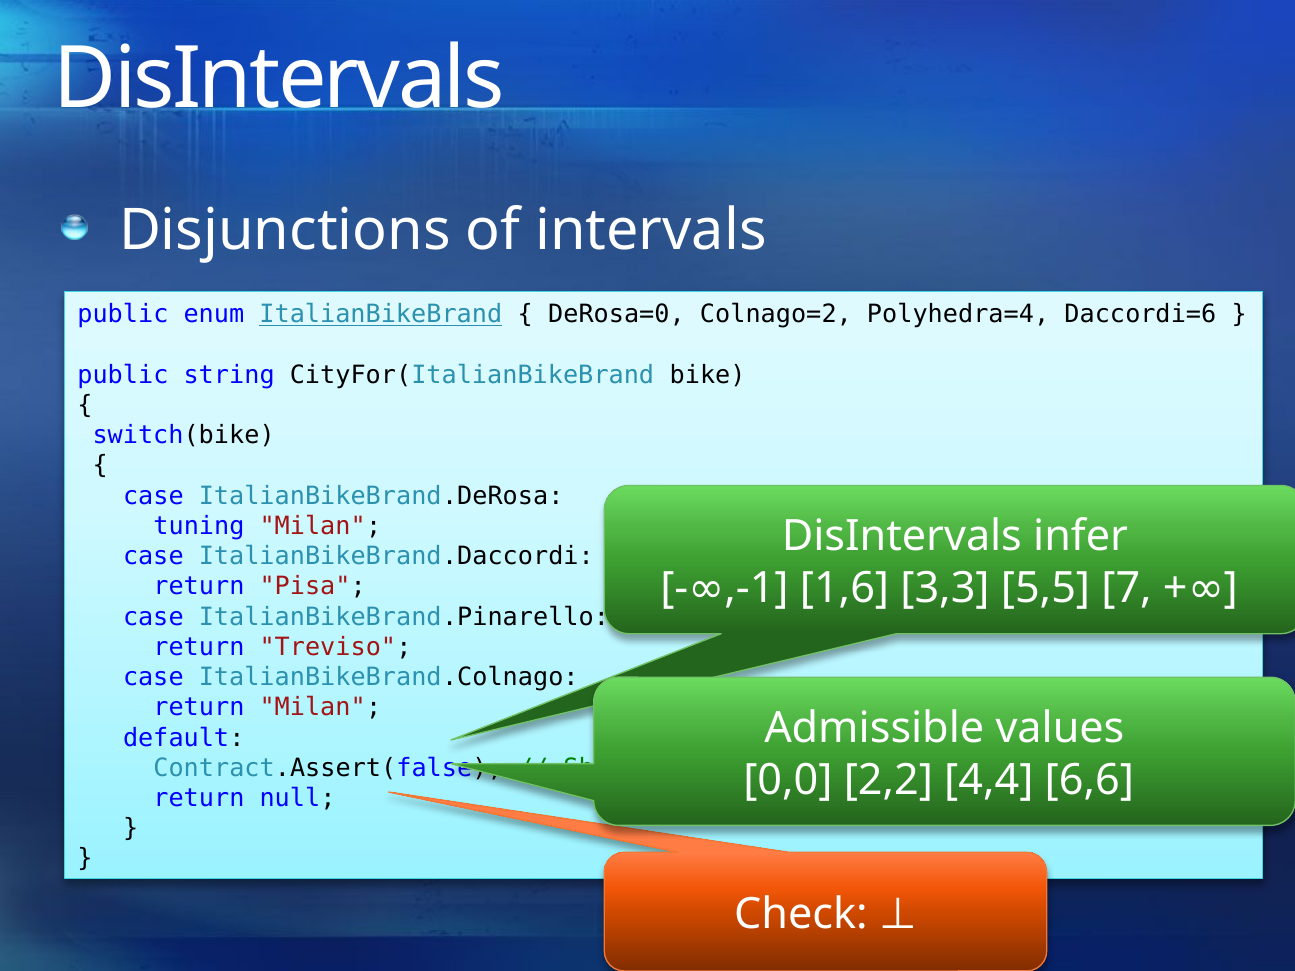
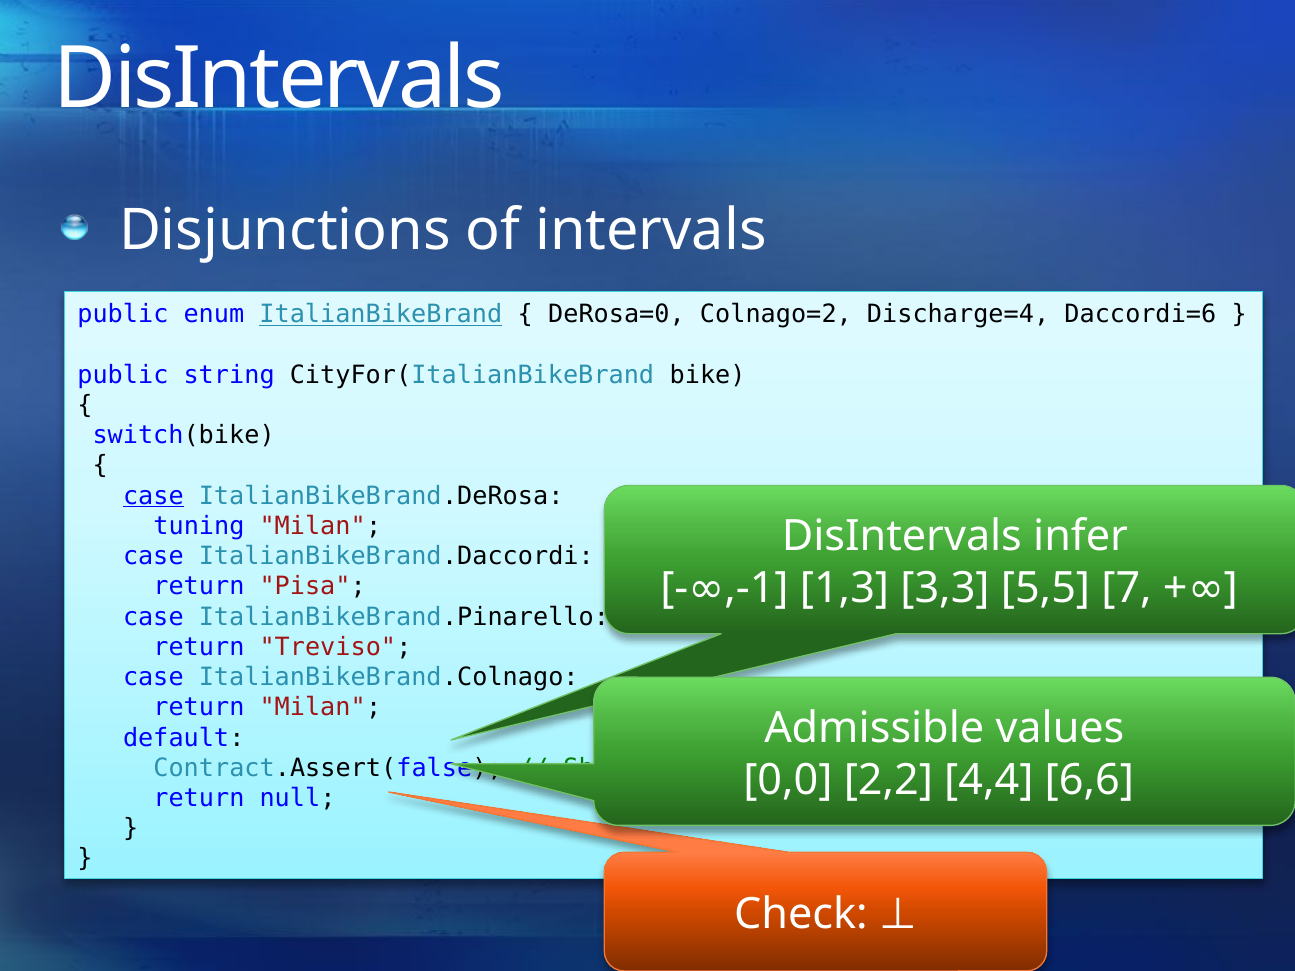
Polyhedra=4: Polyhedra=4 -> Discharge=4 (958, 315)
case underline: none -> present (153, 496)
1,6: 1,6 -> 1,3 (845, 589)
